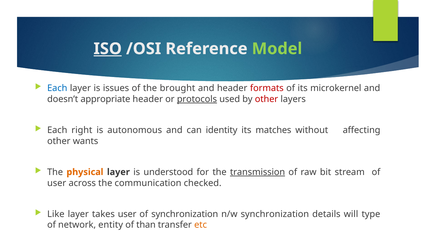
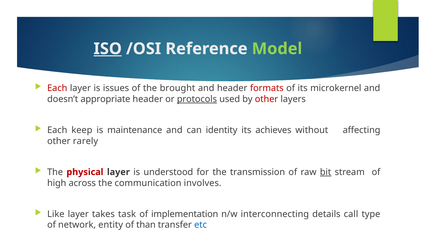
Each colour: blue -> red (57, 88)
right: right -> keep (82, 130)
autonomous: autonomous -> maintenance (135, 130)
matches: matches -> achieves (273, 130)
wants: wants -> rarely (85, 141)
physical colour: orange -> red (85, 172)
transmission underline: present -> none (258, 172)
bit underline: none -> present (326, 172)
user: user -> high (57, 182)
checked: checked -> involves (203, 182)
takes user: user -> task (127, 213)
of synchronization: synchronization -> implementation (185, 213)
n/w synchronization: synchronization -> interconnecting (275, 213)
will: will -> call (351, 213)
etc colour: orange -> blue (201, 224)
